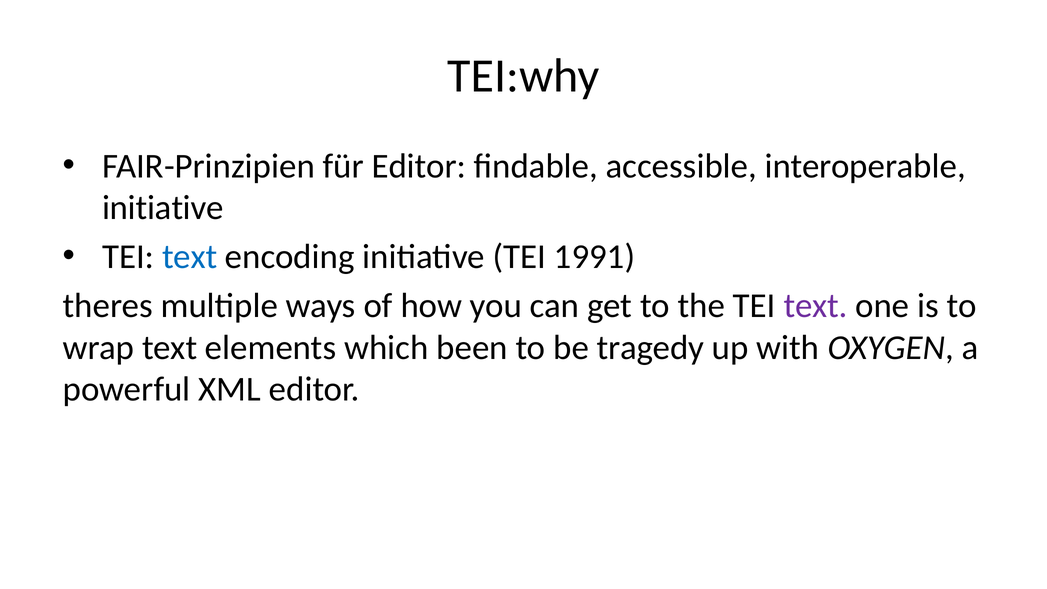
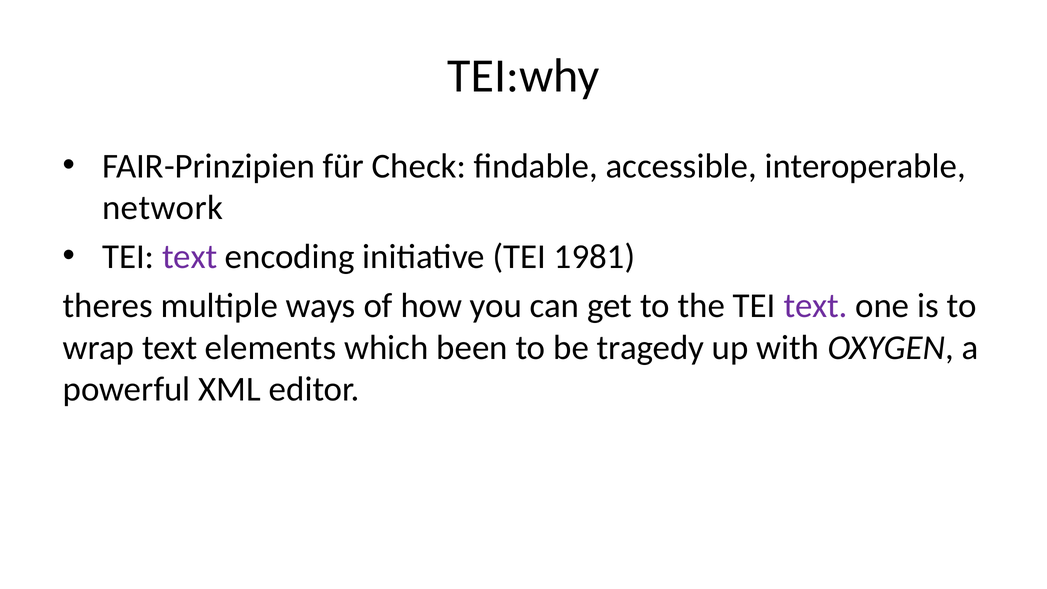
für Editor: Editor -> Check (419, 166)
initiative: initiative -> network (163, 208)
text colour: blue -> purple (190, 257)
1991: 1991 -> 1981 (594, 257)
